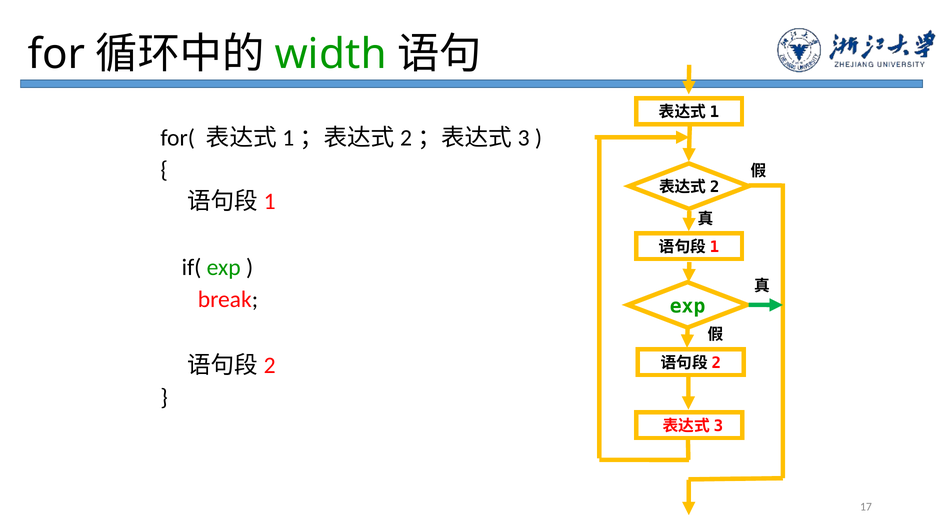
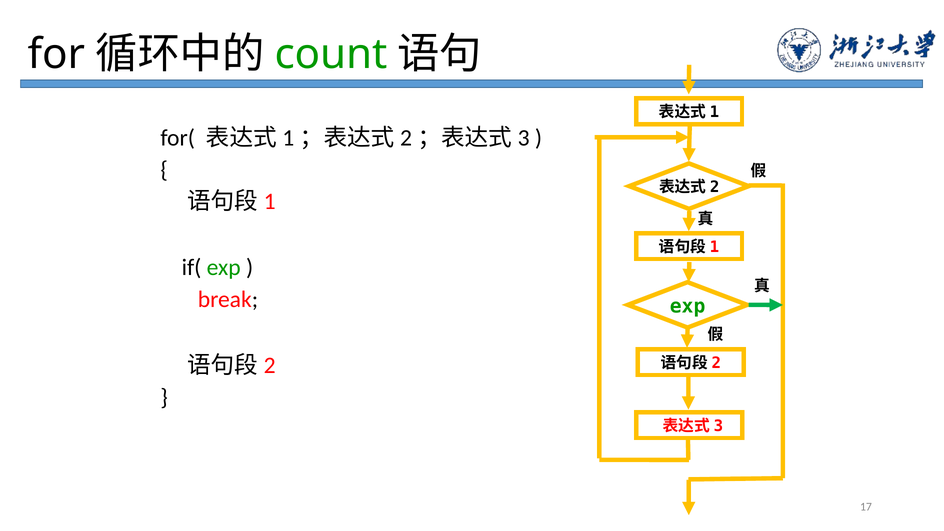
width: width -> count (331, 54)
